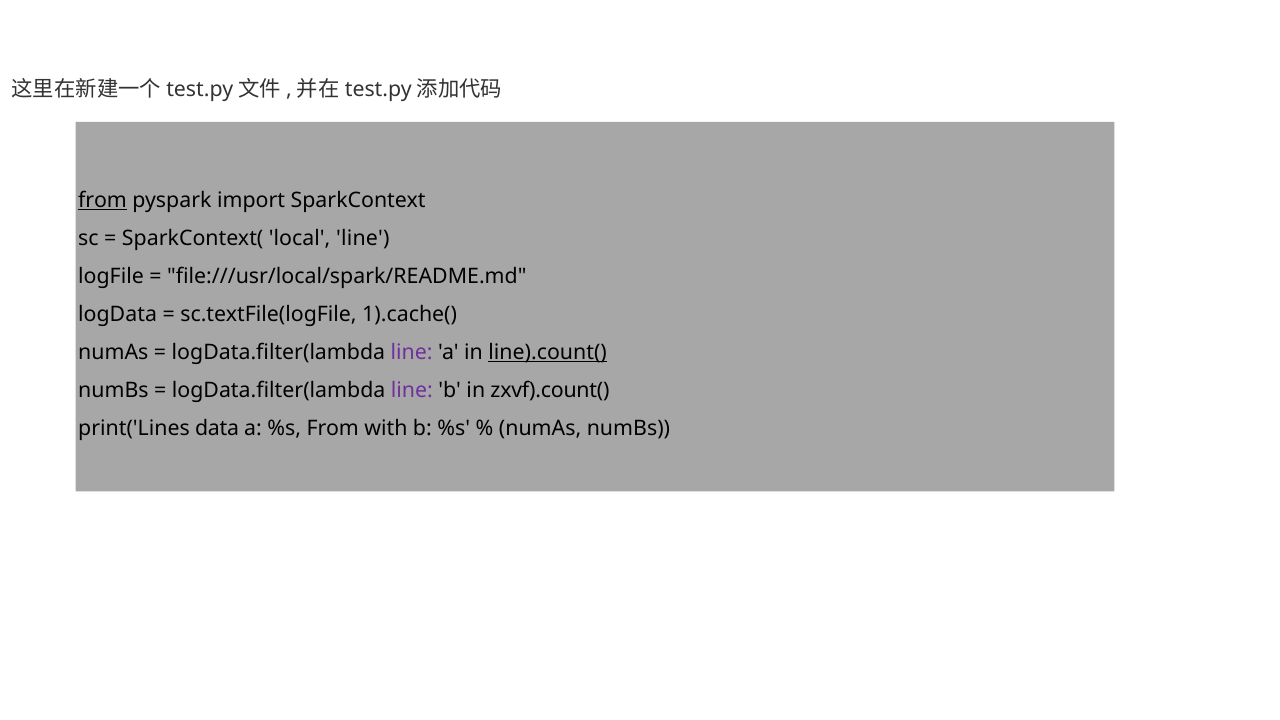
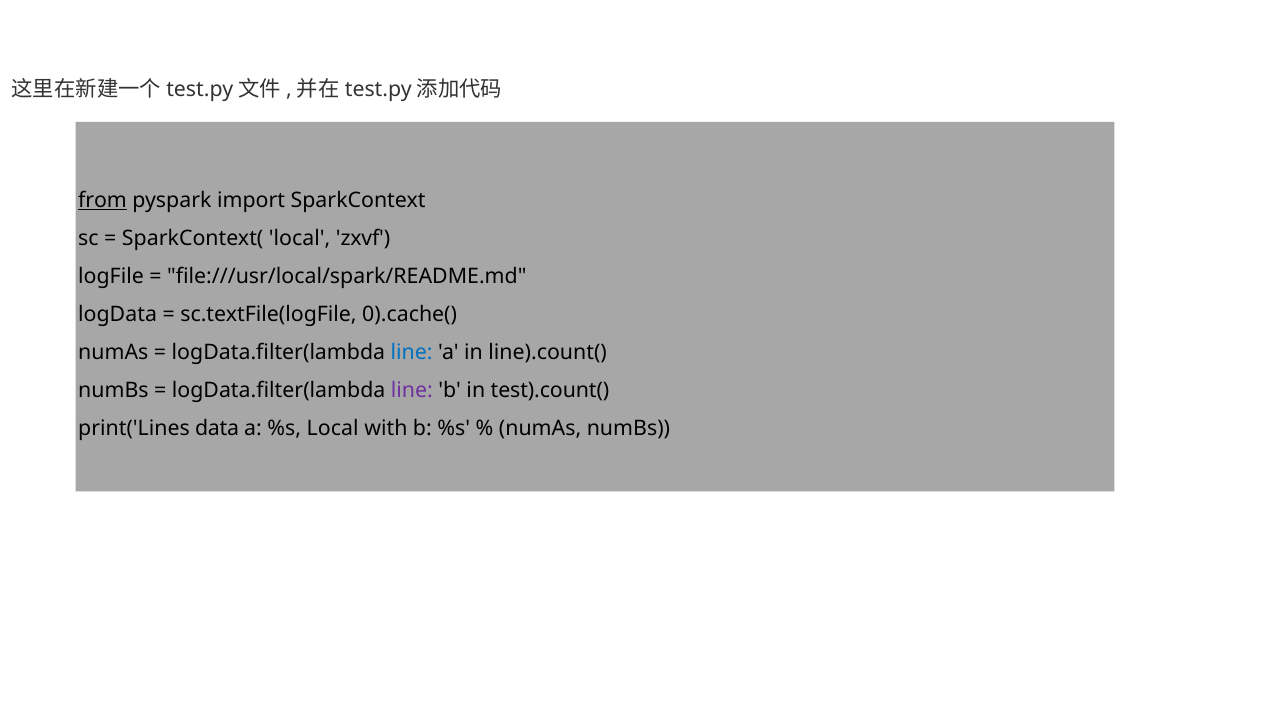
local line: line -> zxvf (363, 238)
1).cache(: 1).cache( -> 0).cache( (410, 314)
line colour: purple -> blue (412, 352)
line).count( underline: present -> none (548, 352)
zxvf).count(: zxvf).count( -> test).count( (550, 390)
%s From: From -> Local (333, 428)
